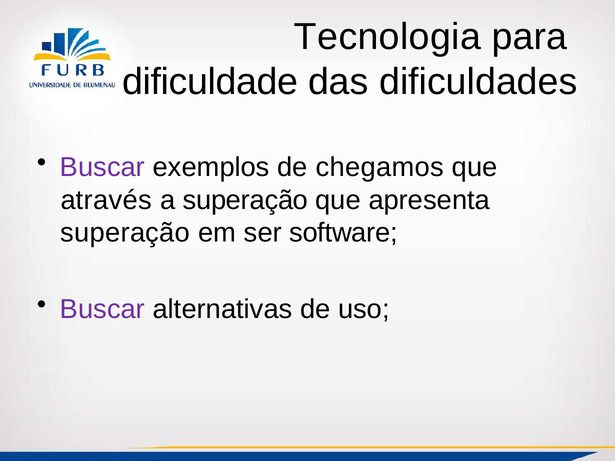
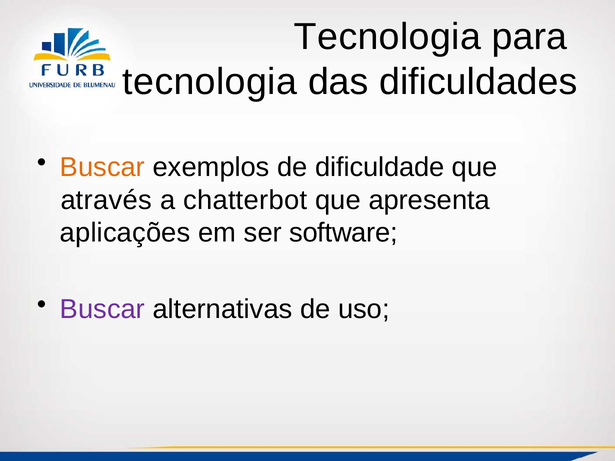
dificuldade: dificuldade -> tecnologia (210, 82)
Buscar colour: purple -> orange (103, 167)
chegamos: chegamos -> dificuldade (380, 167)
a superação: superação -> chatterbot (245, 200)
superação: superação -> aplicações (125, 233)
